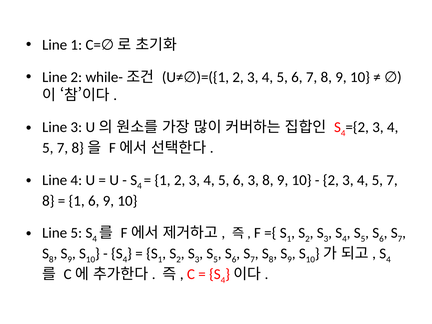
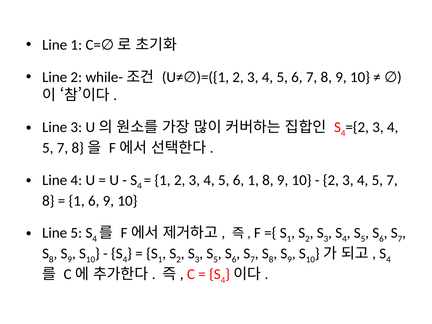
6 3: 3 -> 1 (253, 180)
